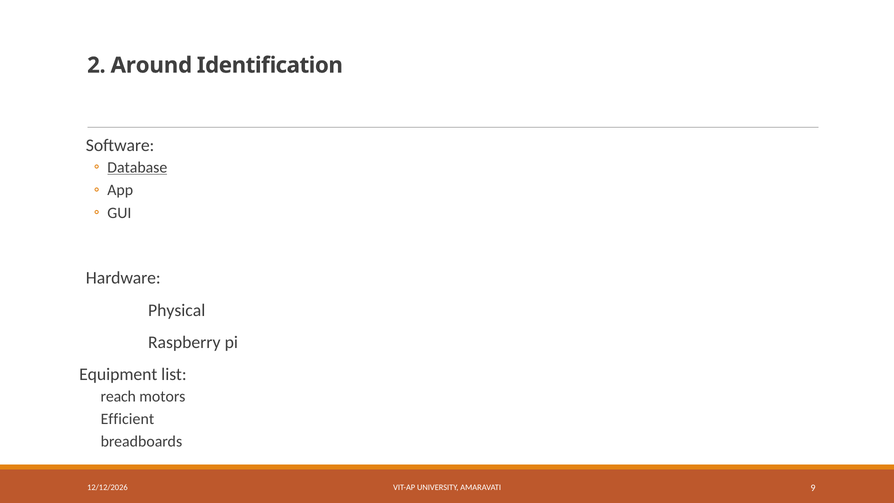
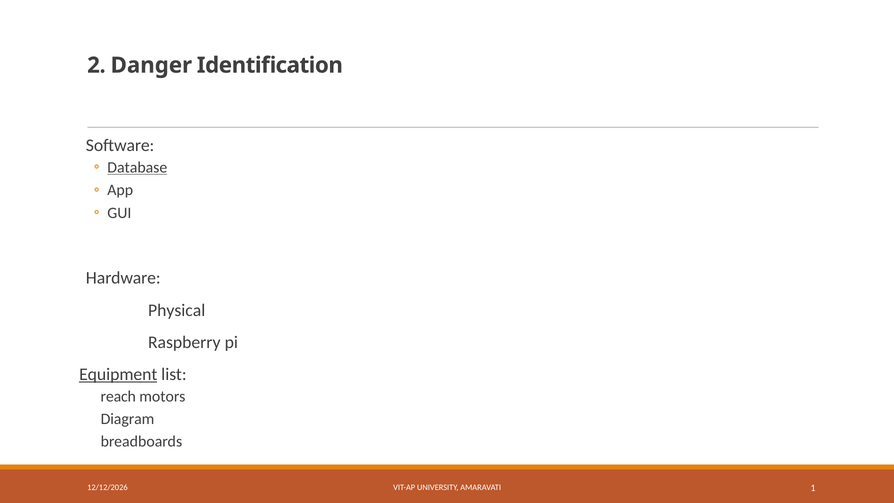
Around: Around -> Danger (151, 65)
Equipment underline: none -> present (118, 374)
Efficient: Efficient -> Diagram (127, 419)
9: 9 -> 1 (813, 488)
